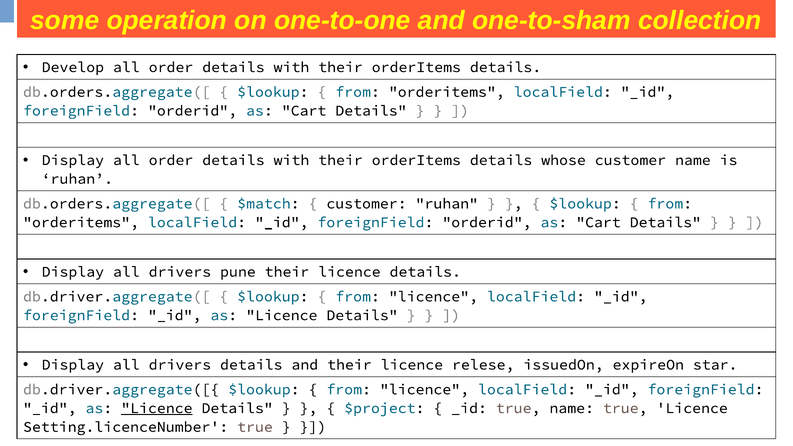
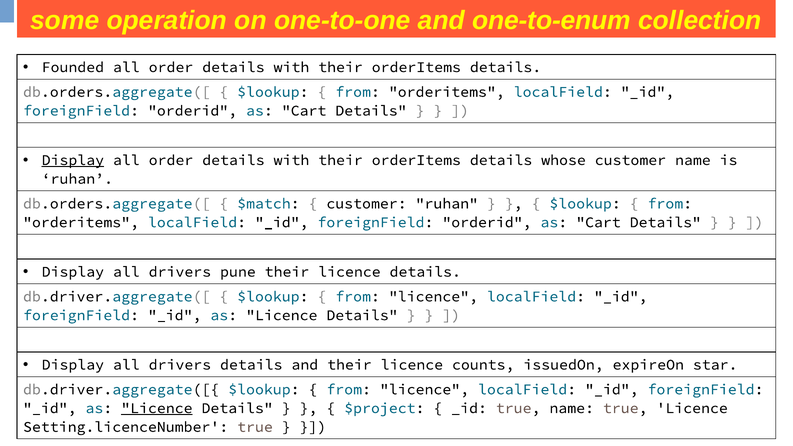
one-to-sham: one-to-sham -> one-to-enum (551, 21)
Develop: Develop -> Founded (73, 67)
Display underline: none -> present (73, 160)
relese: relese -> counts (483, 365)
